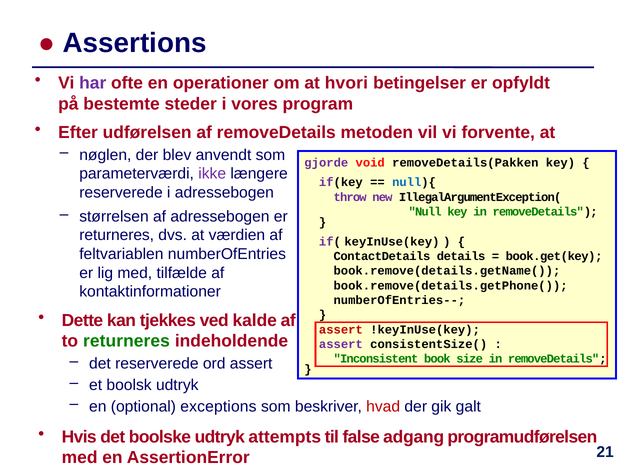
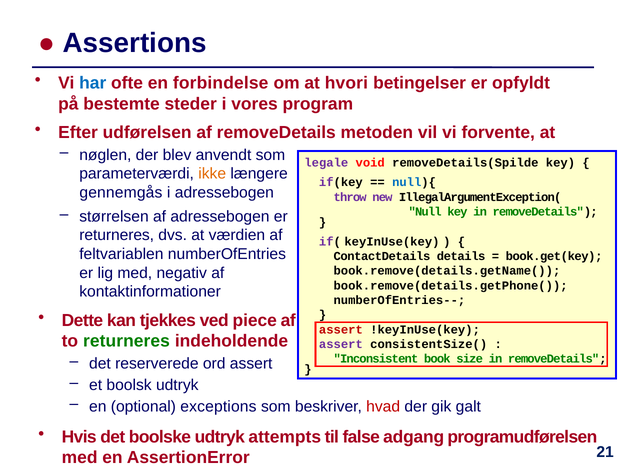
har colour: purple -> blue (93, 83)
operationer: operationer -> forbindelse (221, 83)
gjorde: gjorde -> legale (326, 162)
removeDetails(Pakken: removeDetails(Pakken -> removeDetails(Spilde (465, 162)
ikke colour: purple -> orange (212, 173)
reserverede: reserverede -> gennemgås (121, 192)
tilfælde: tilfælde -> negativ (182, 273)
kalde: kalde -> piece (255, 320)
